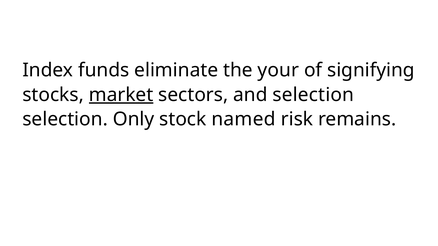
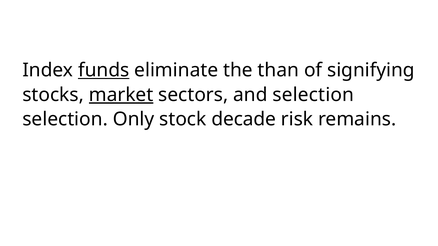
funds underline: none -> present (104, 70)
your: your -> than (278, 70)
named: named -> decade (244, 120)
